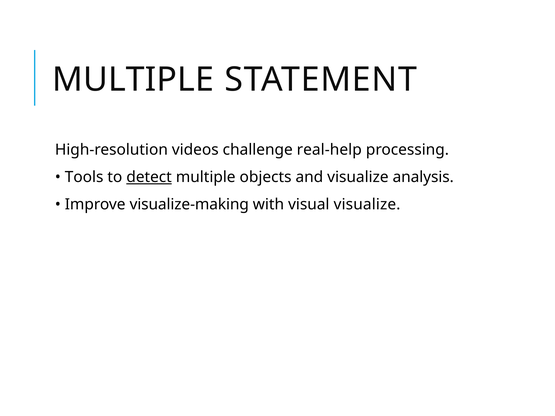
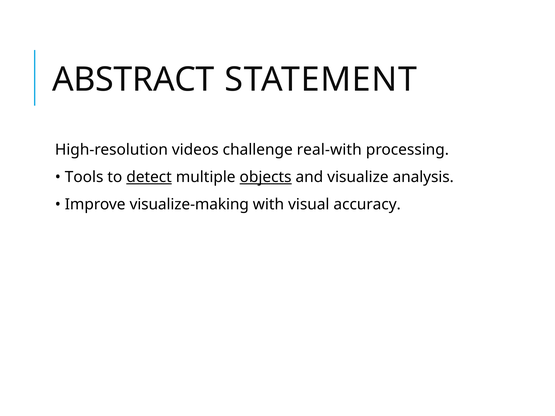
MULTIPLE: MULTIPLE -> ABSTRACT (133, 80)
real-help: real-help -> real-with (329, 150)
objects underline: none -> present (266, 177)
visual visualize: visualize -> accuracy (367, 205)
